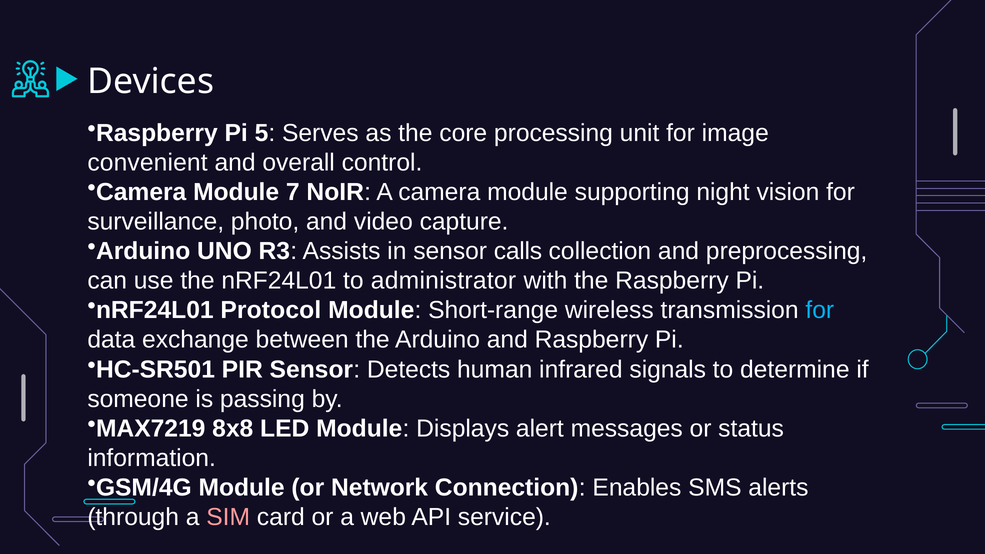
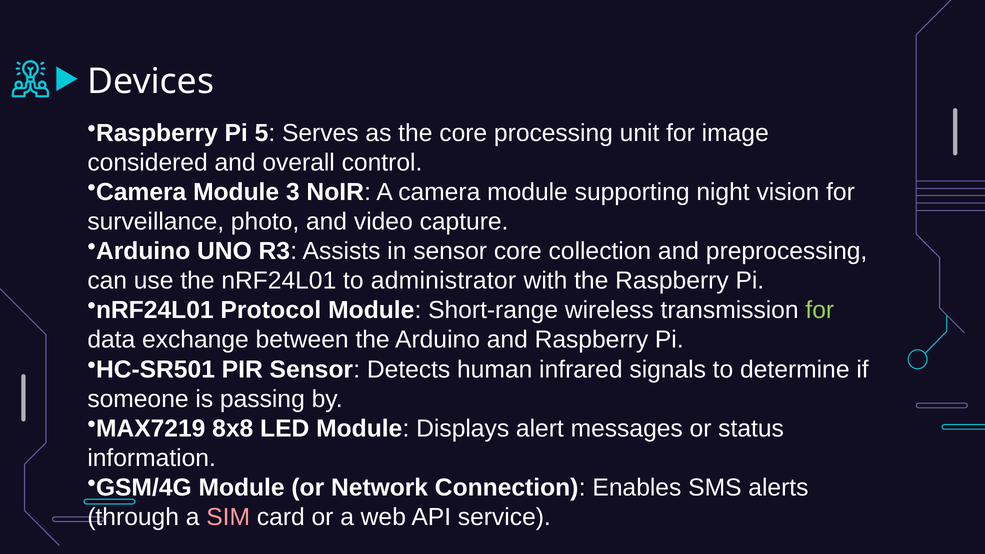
convenient: convenient -> considered (148, 163)
7: 7 -> 3 (293, 192)
sensor calls: calls -> core (518, 251)
for colour: light blue -> light green (820, 310)
